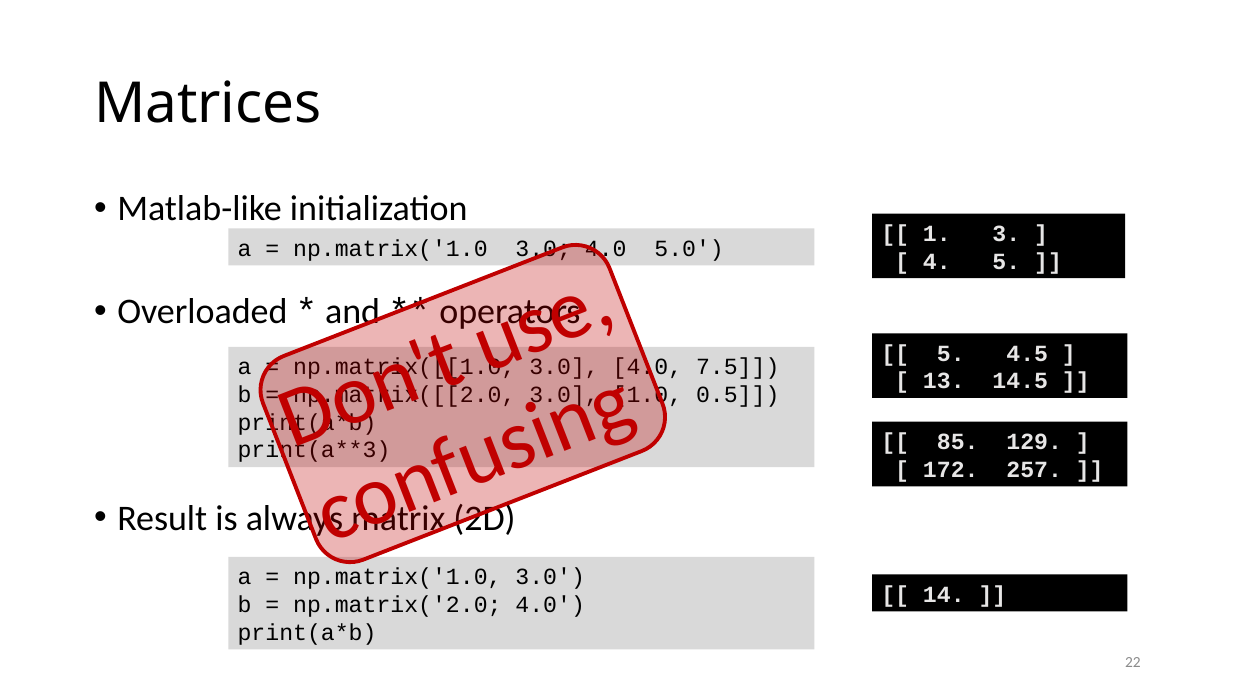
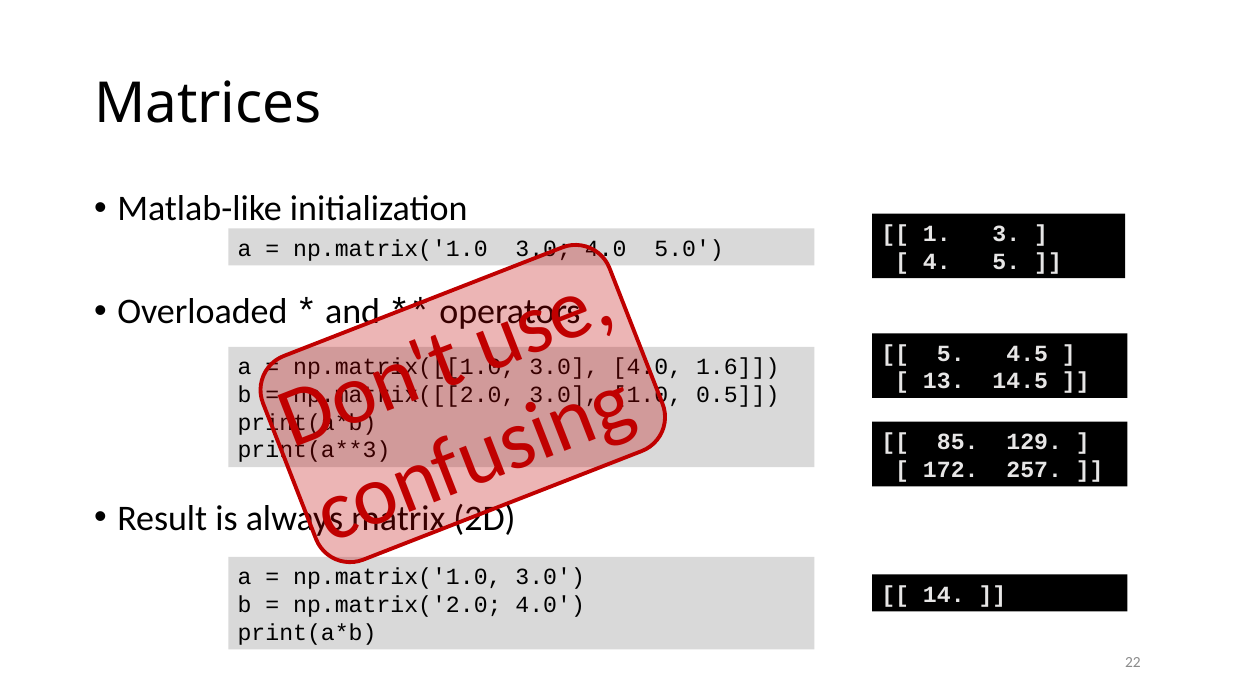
7.5: 7.5 -> 1.6 (738, 367)
